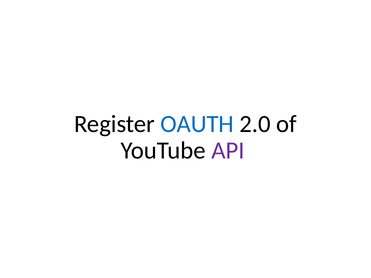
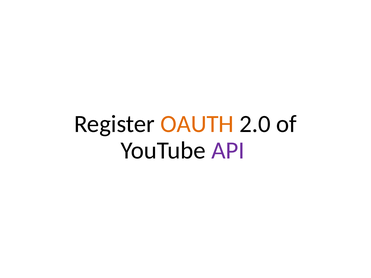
OAUTH colour: blue -> orange (197, 124)
